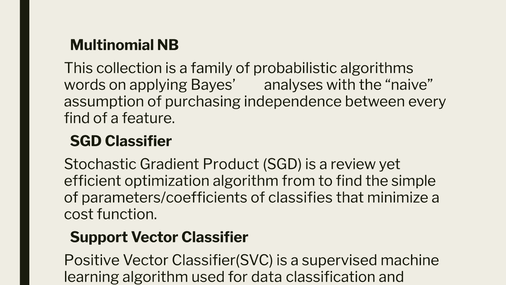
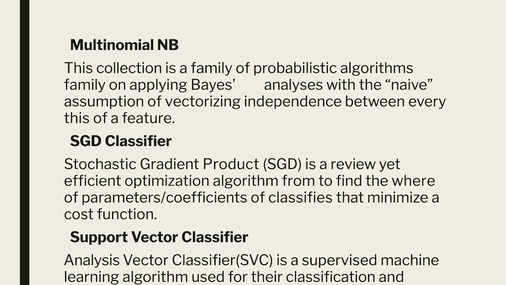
words: words -> family (85, 85)
purchasing: purchasing -> vectorizing (203, 101)
find: find -> this (77, 118)
simple: simple -> where (413, 181)
Positive: Positive -> Analysis (92, 260)
data: data -> their (267, 277)
